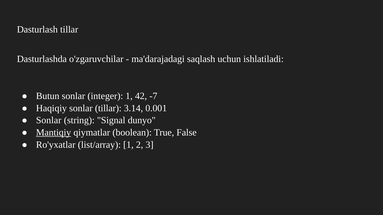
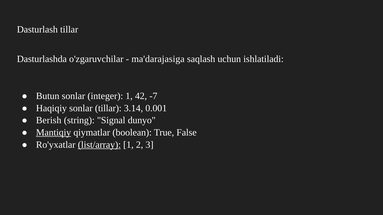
ma'darajadagi: ma'darajadagi -> ma'darajasiga (158, 59)
Sonlar: Sonlar -> Berish (49, 121)
list/array underline: none -> present (99, 145)
